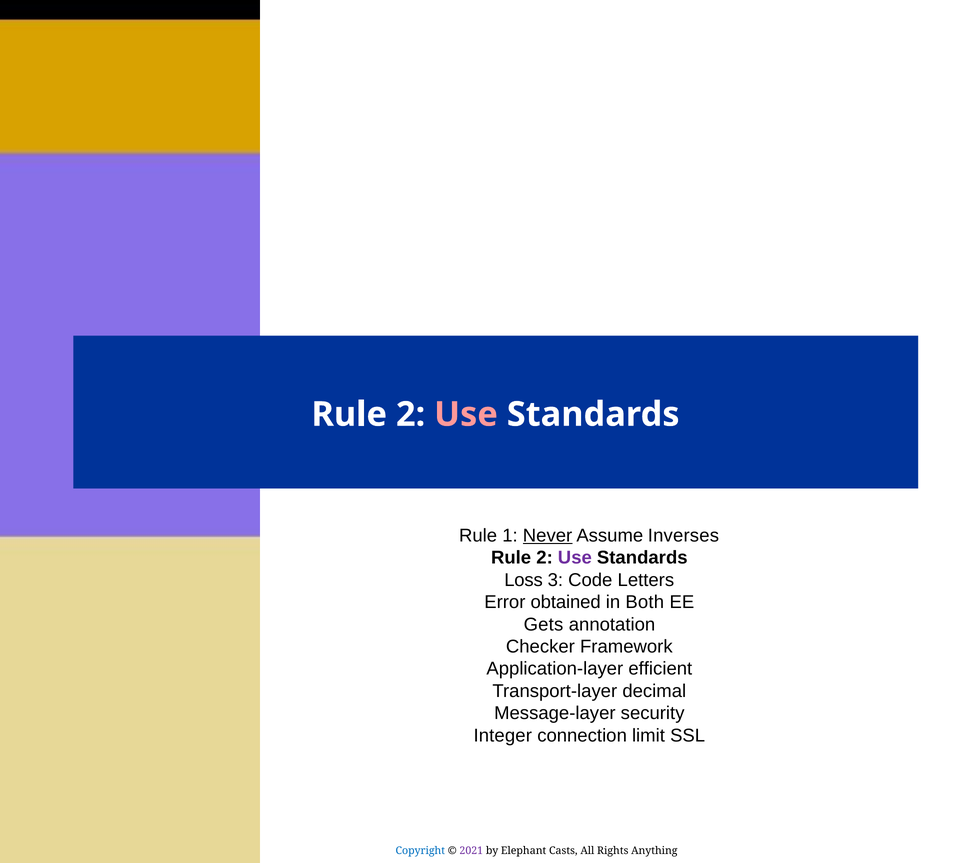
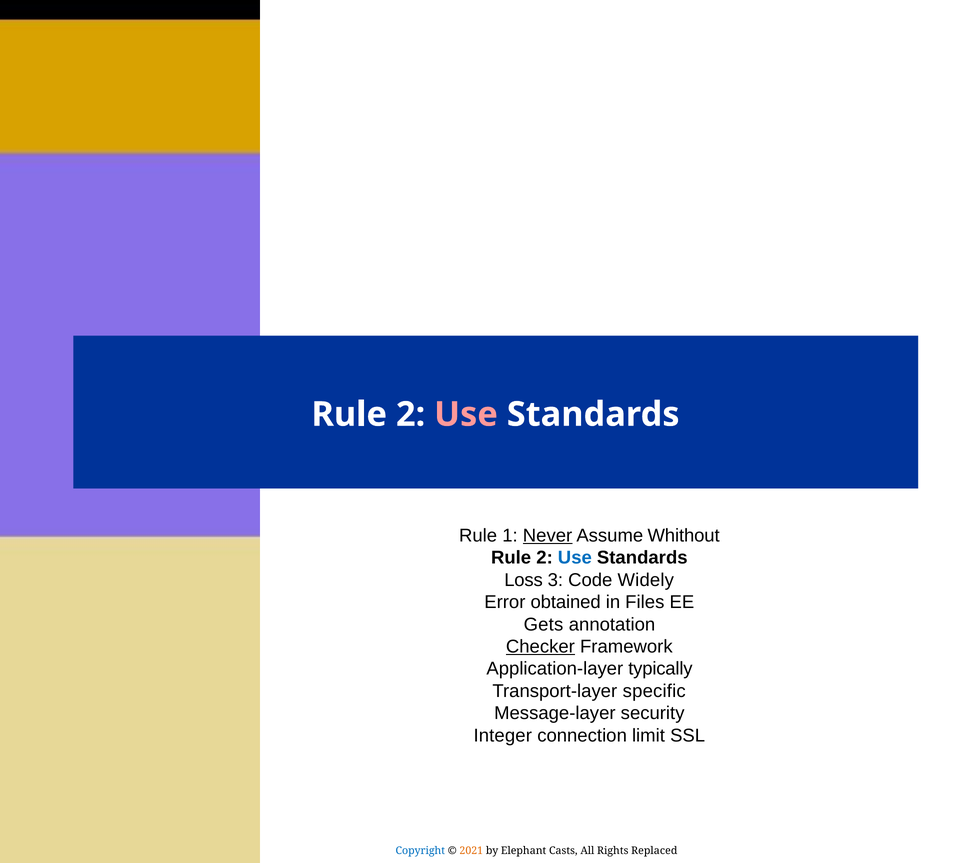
Inverses: Inverses -> Whithout (684, 536)
Use colour: purple -> blue (575, 558)
Letters: Letters -> Widely (646, 580)
Both: Both -> Files (645, 602)
Checker underline: none -> present (540, 647)
efficient: efficient -> typically (660, 669)
decimal: decimal -> specific (654, 691)
2021 colour: purple -> orange (471, 851)
Anything: Anything -> Replaced (654, 851)
